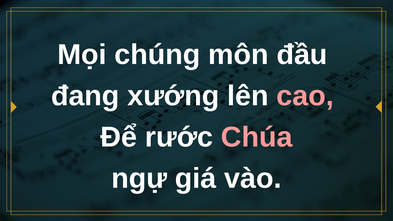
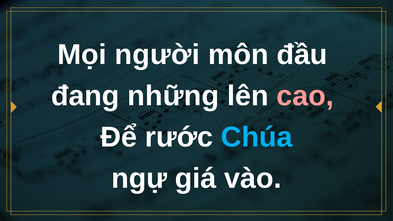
chúng: chúng -> người (157, 55)
xướng: xướng -> những (173, 96)
Chúa colour: pink -> light blue (257, 137)
